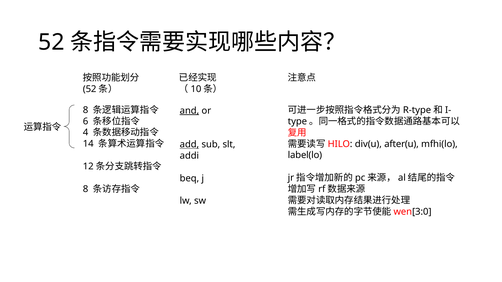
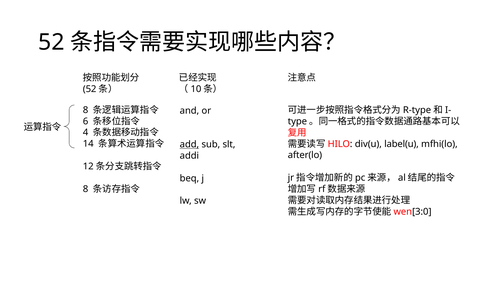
and underline: present -> none (189, 111)
after(u: after(u -> label(u (402, 144)
label(lo: label(lo -> after(lo (305, 155)
